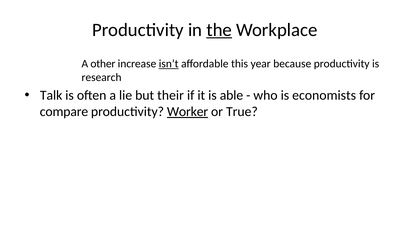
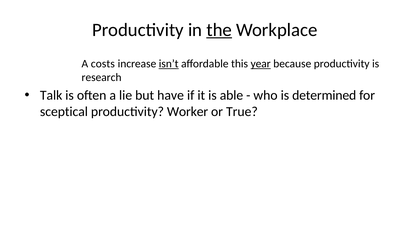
other: other -> costs (103, 64)
year underline: none -> present (261, 64)
their: their -> have (171, 95)
economists: economists -> determined (324, 95)
compare: compare -> sceptical (64, 111)
Worker underline: present -> none (188, 111)
